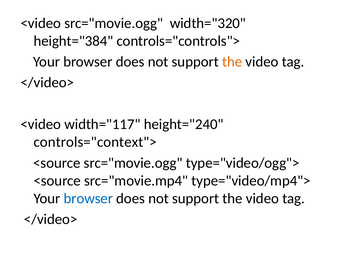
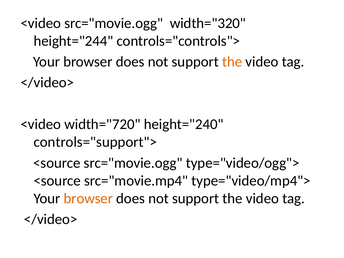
height="384: height="384 -> height="244 (73, 41)
width="117: width="117 -> width="720 (102, 124)
controls="context">: controls="context"> -> controls="support"> (95, 142)
browser colour: blue -> orange (88, 198)
